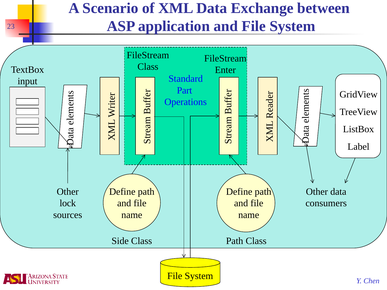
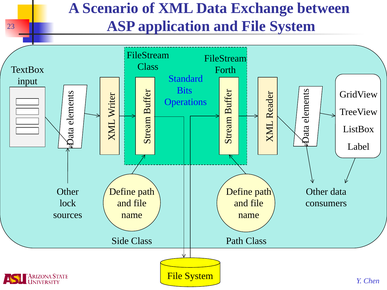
Enter: Enter -> Forth (225, 70)
Part: Part -> Bits (184, 90)
